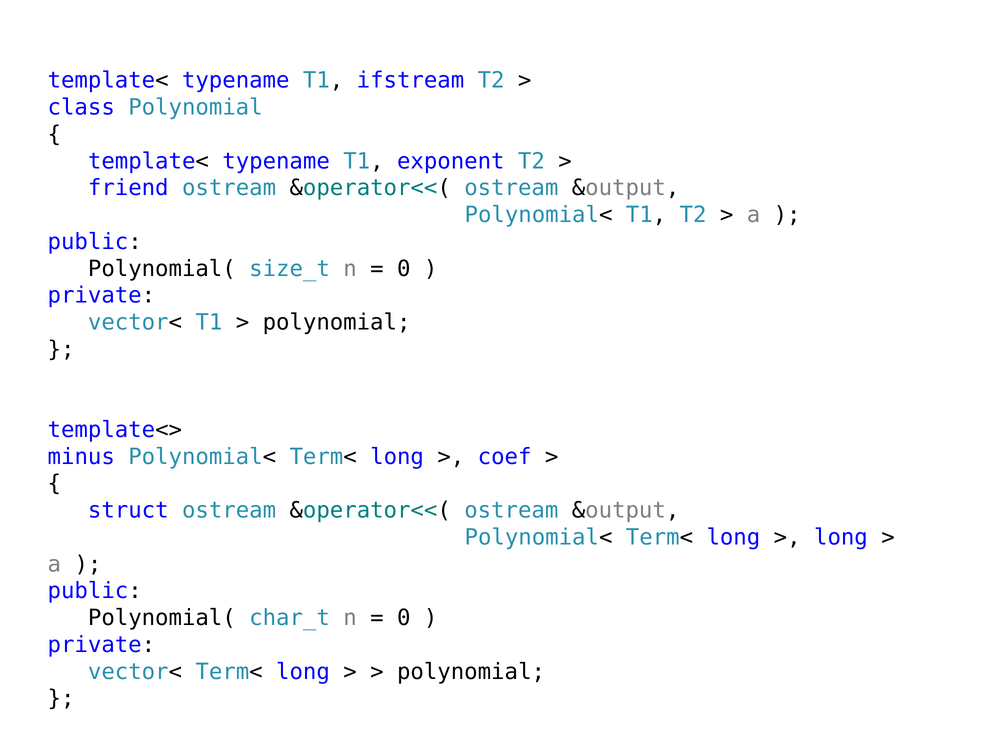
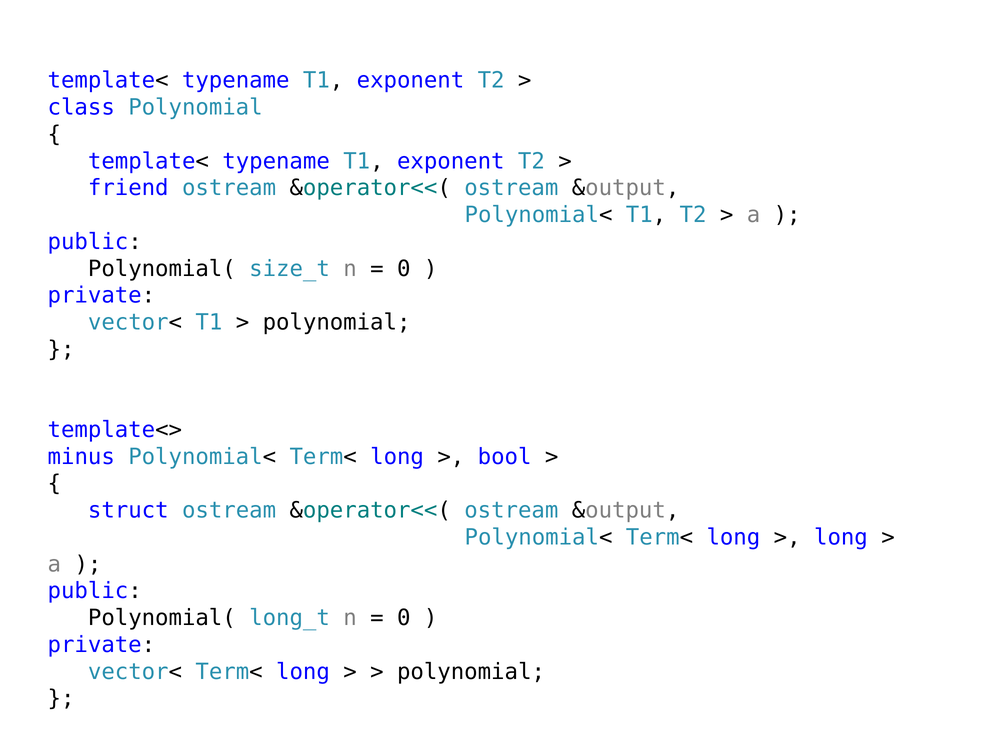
ifstream: ifstream -> exponent (410, 81)
coef: coef -> bool (505, 457)
char_t: char_t -> long_t (290, 618)
